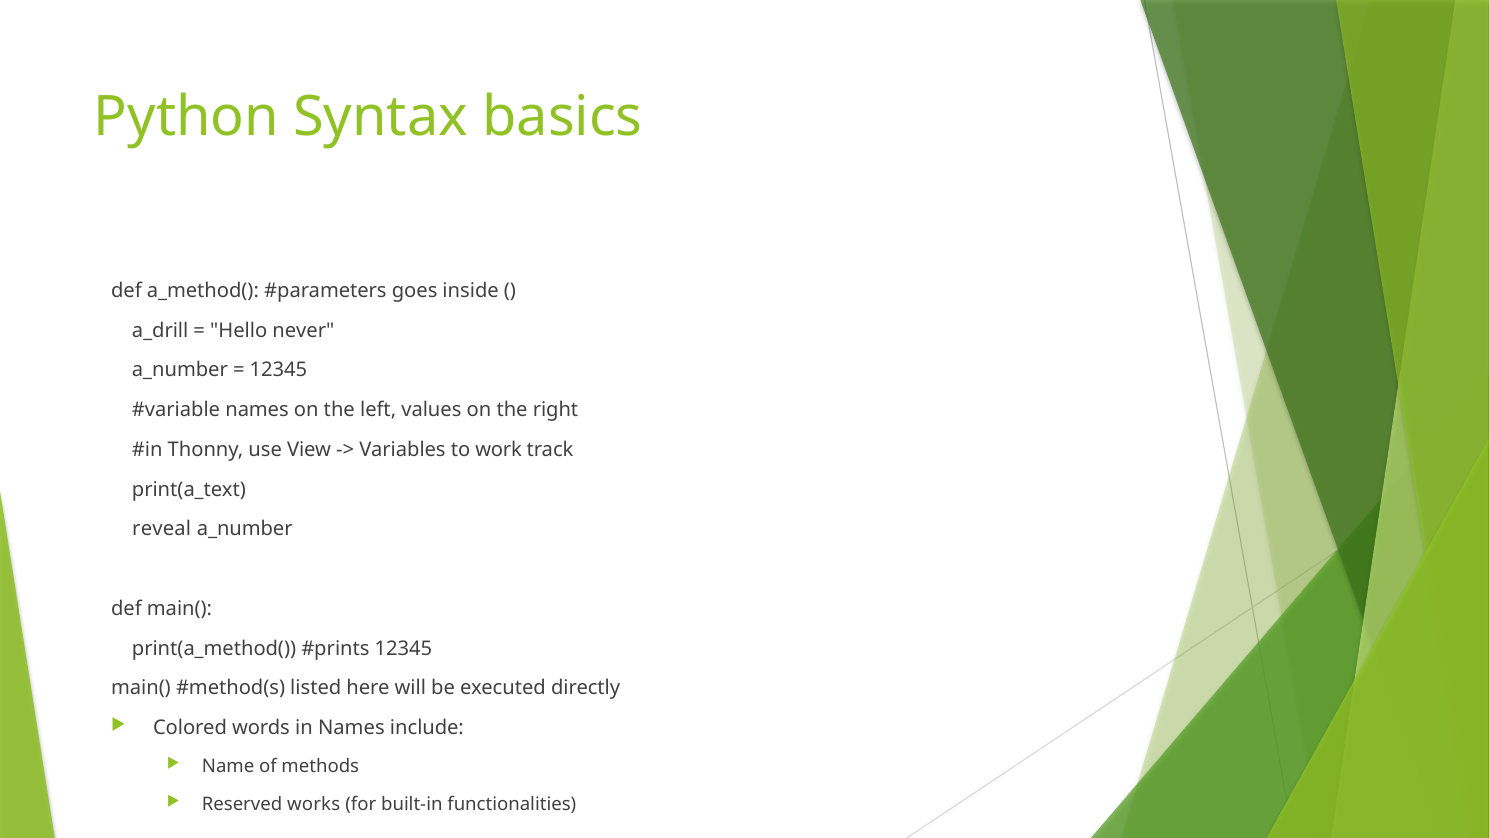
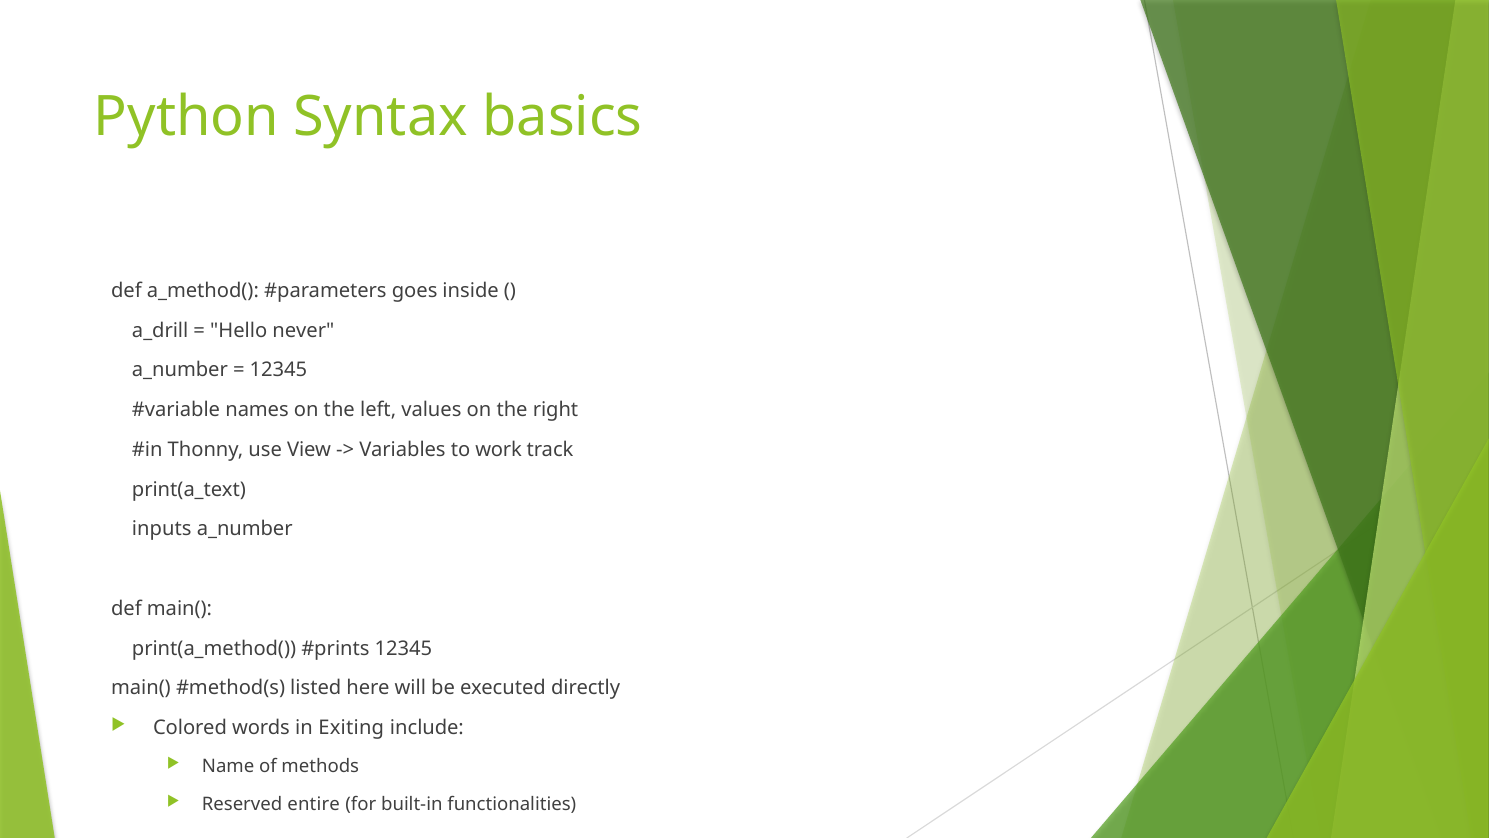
reveal: reveal -> inputs (162, 529)
in Names: Names -> Exiting (351, 728)
works: works -> entire (314, 804)
